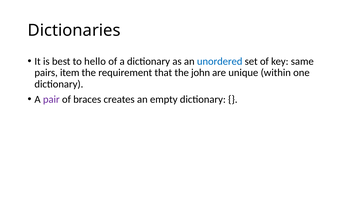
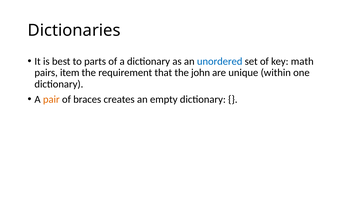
hello: hello -> parts (95, 61)
same: same -> math (302, 61)
pair colour: purple -> orange (51, 99)
